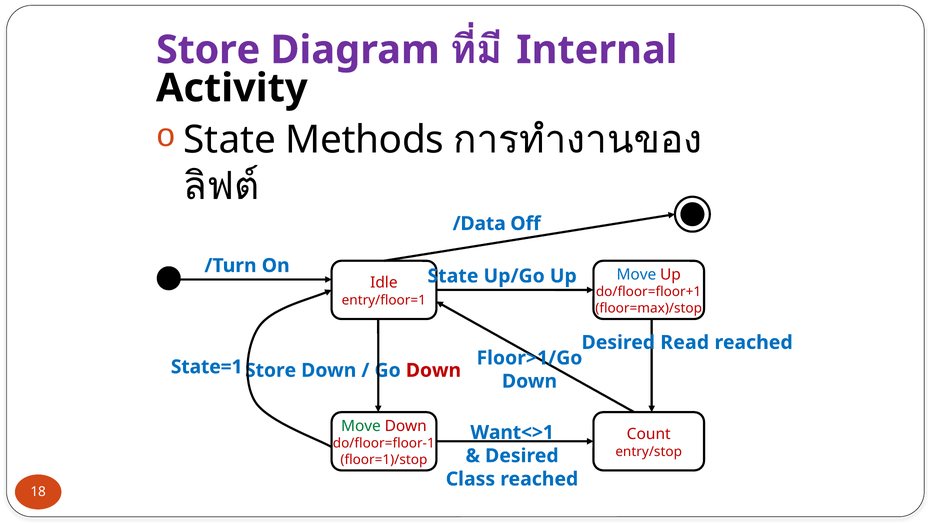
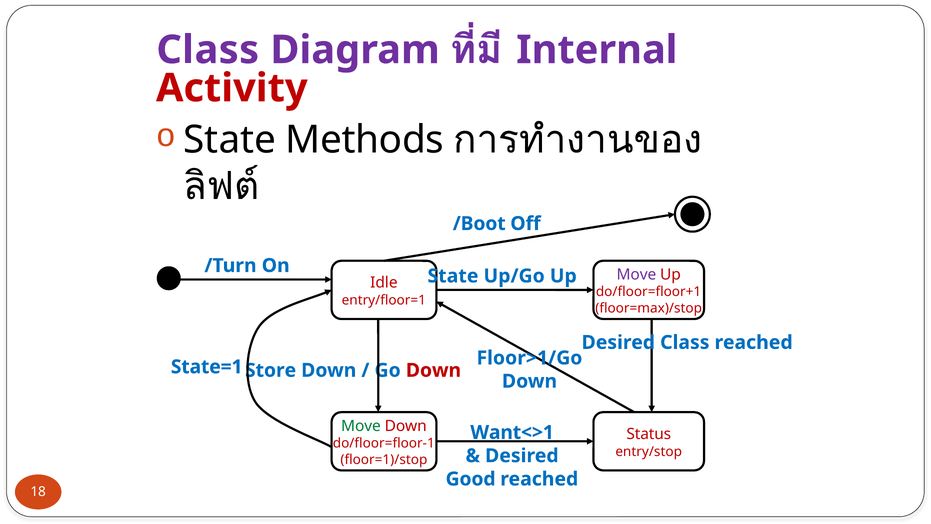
Store: Store -> Class (208, 50)
Activity colour: black -> red (232, 88)
/Data: /Data -> /Boot (479, 223)
Move colour: blue -> purple (636, 274)
Desired Read: Read -> Class (685, 342)
Count: Count -> Status (649, 434)
Class: Class -> Good (471, 479)
